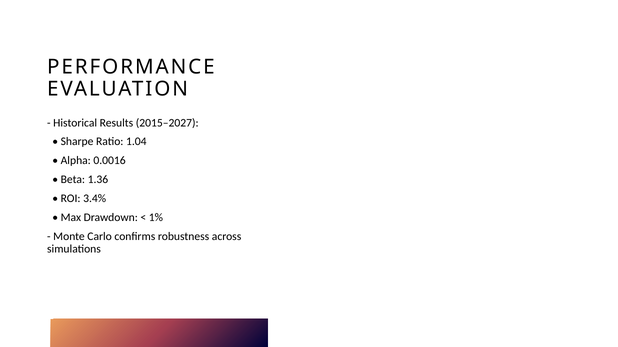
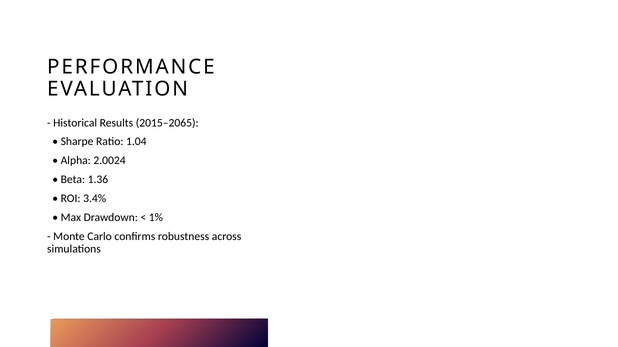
2015–2027: 2015–2027 -> 2015–2065 (167, 123)
0.0016: 0.0016 -> 2.0024 (110, 161)
